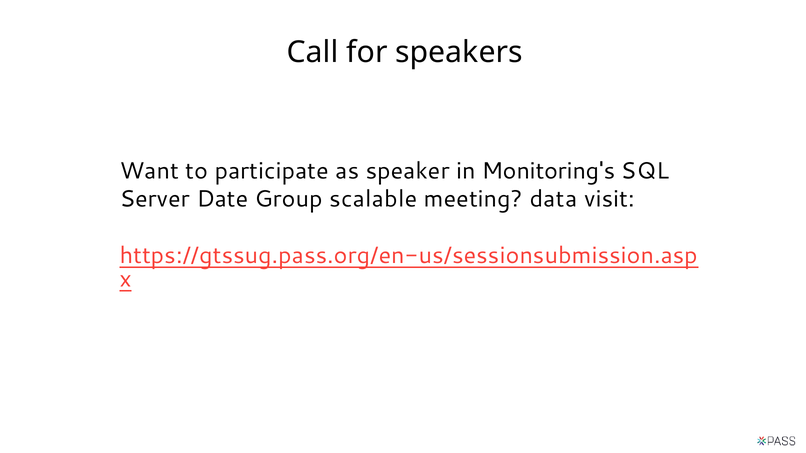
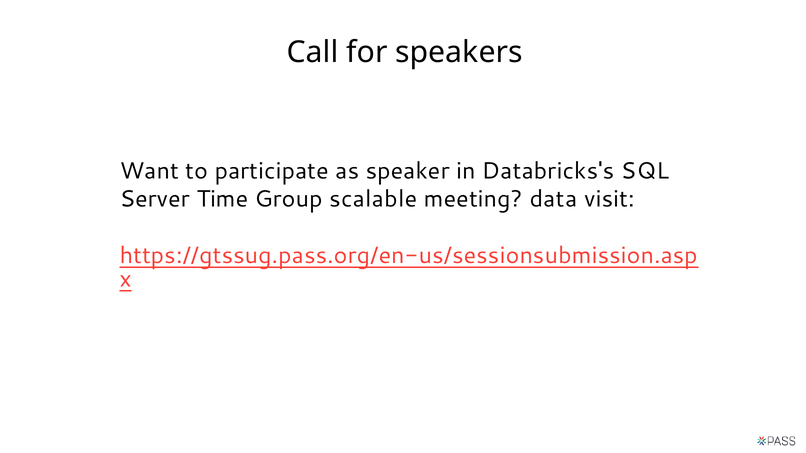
Monitoring's: Monitoring's -> Databricks's (548, 171)
Date: Date -> Time (222, 199)
